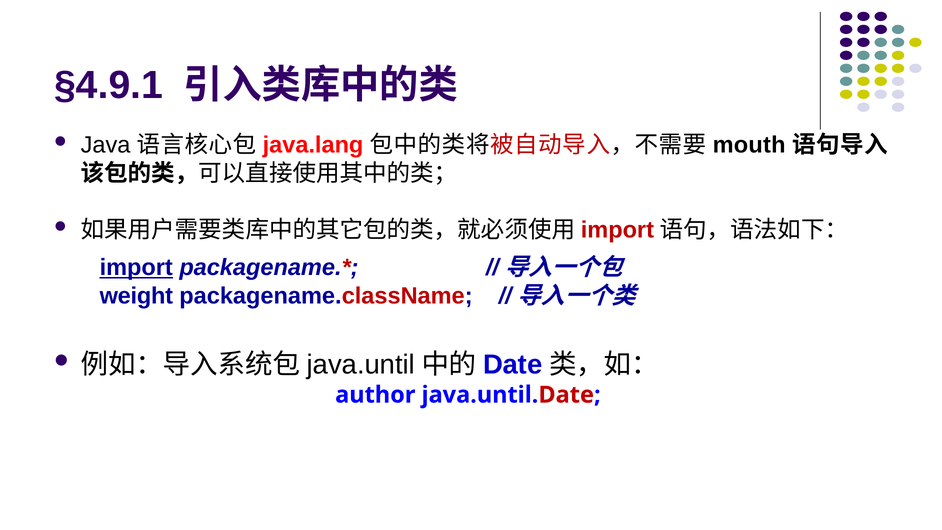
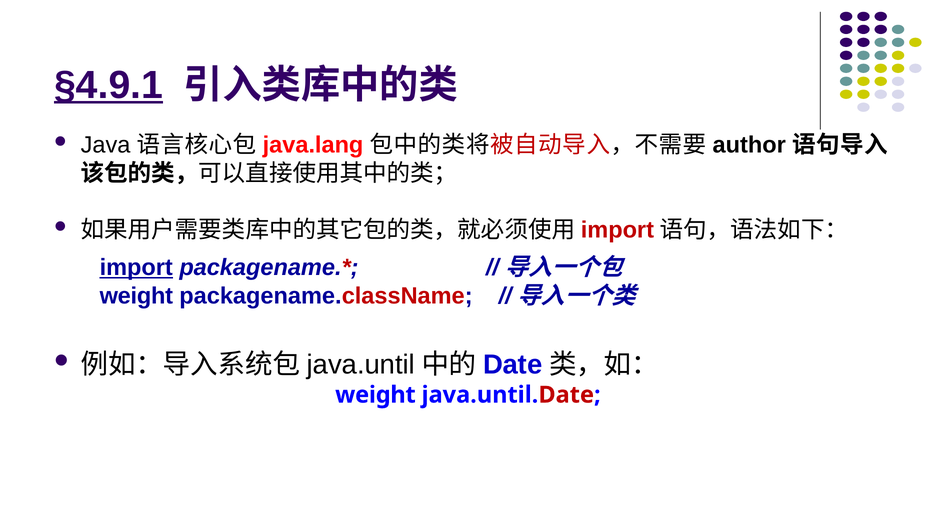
§4.9.1 underline: none -> present (109, 85)
mouth: mouth -> author (749, 145)
author: author -> weight (375, 395)
